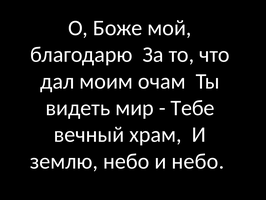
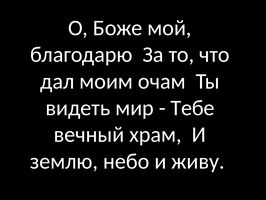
и небо: небо -> живу (198, 161)
